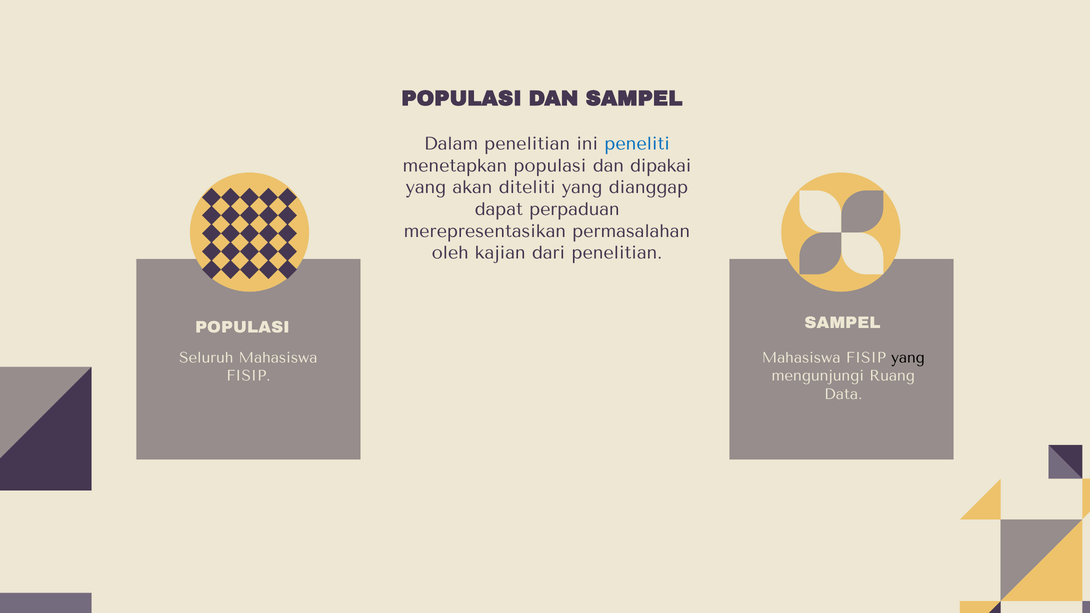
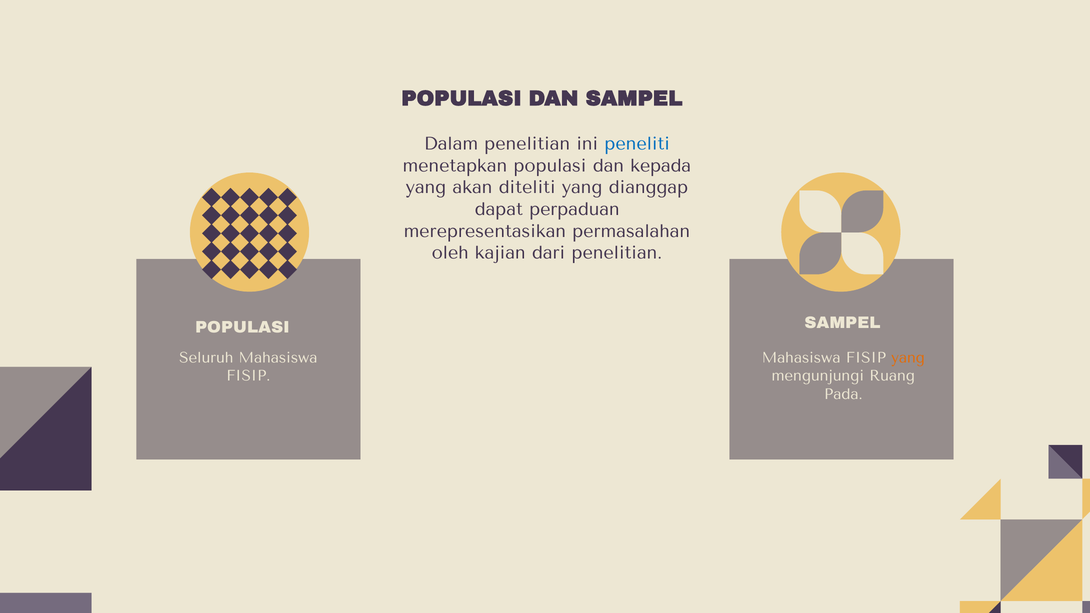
dipakai: dipakai -> kepada (661, 166)
yang colour: black -> orange (908, 358)
Data: Data -> Pada (843, 394)
